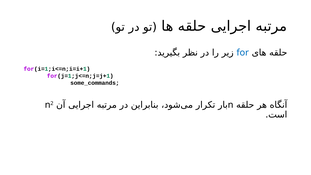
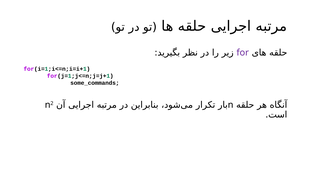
for colour: blue -> purple (243, 53)
